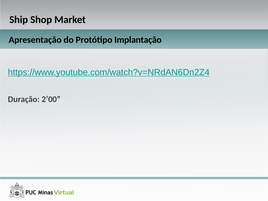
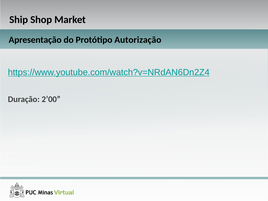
Implantação: Implantação -> Autorização (138, 40)
